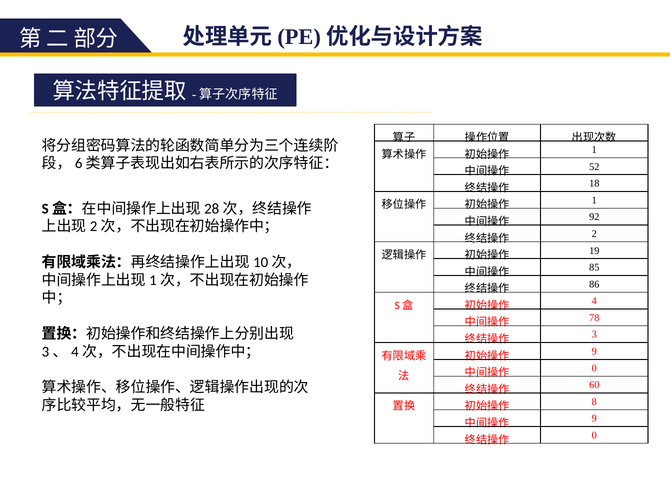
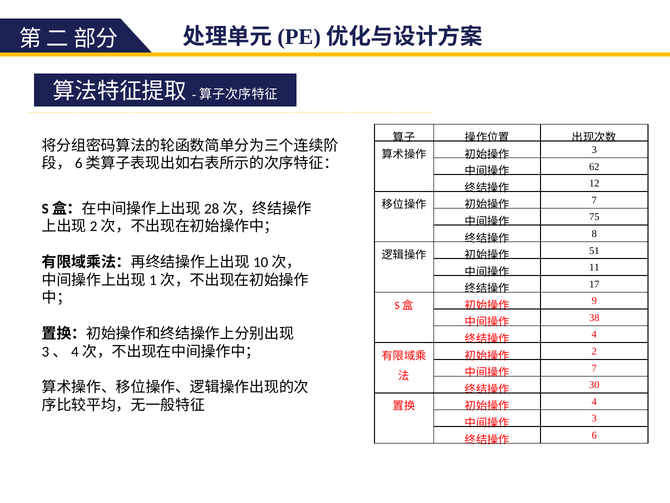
1: 1 -> 3 (594, 150)
52: 52 -> 62 (594, 166)
18: 18 -> 12 (594, 183)
1: 1 -> 7 (594, 200)
92: 92 -> 75 (594, 217)
2: 2 -> 8 (594, 234)
19: 19 -> 51 (594, 250)
85: 85 -> 11 (594, 267)
86: 86 -> 17 (594, 284)
4: 4 -> 9 (594, 301)
78: 78 -> 38 (594, 317)
3: 3 -> 4 (594, 334)
9: 9 -> 2 (594, 351)
0: 0 -> 7 (594, 368)
60: 60 -> 30 (594, 385)
8: 8 -> 4 (594, 401)
9: 9 -> 3 (594, 418)
0: 0 -> 6 (594, 435)
